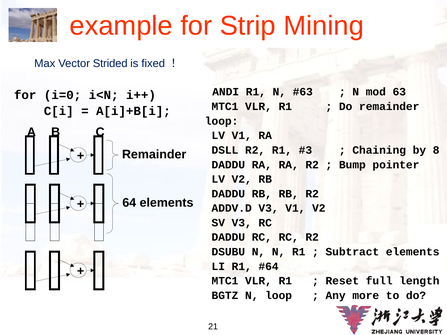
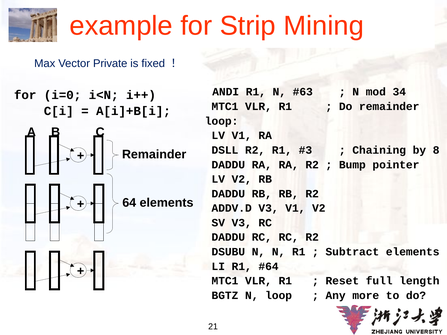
Strided: Strided -> Private (110, 63)
63: 63 -> 34 (399, 92)
